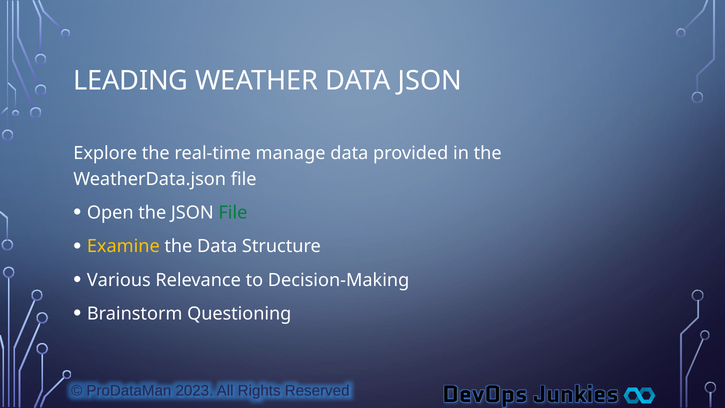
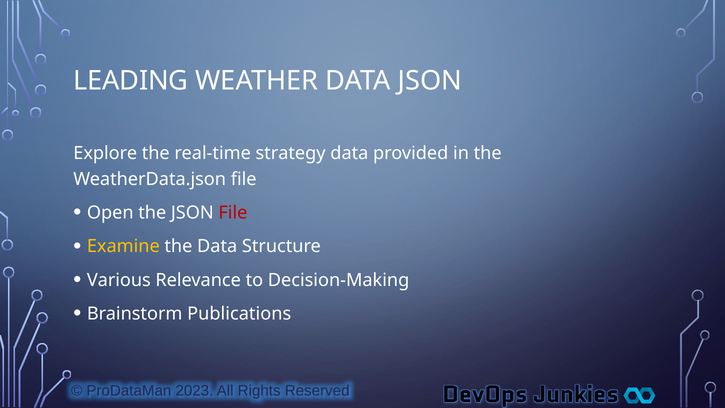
manage: manage -> strategy (291, 153)
File colour: green -> red (233, 213)
Questioning: Questioning -> Publications (239, 314)
